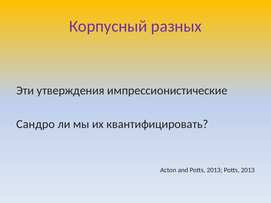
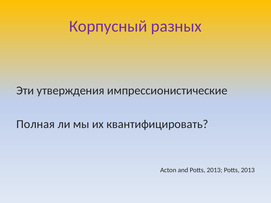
Сандро: Сандро -> Полная (36, 124)
